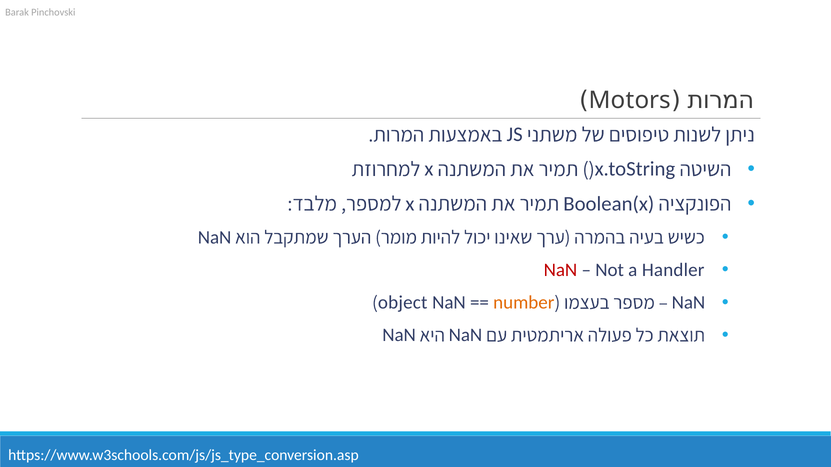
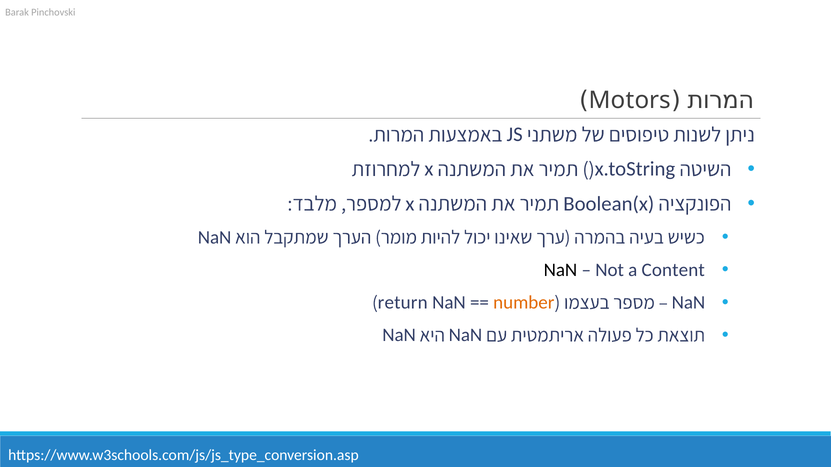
NaN colour: red -> black (560, 270)
Handler: Handler -> Content (673, 270)
object: object -> return (403, 303)
